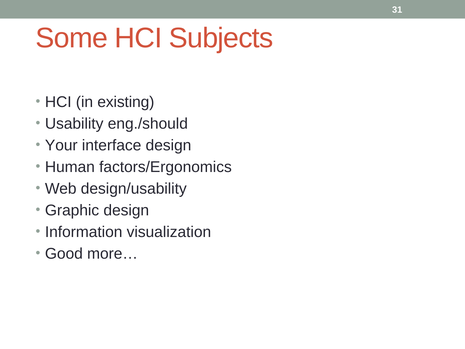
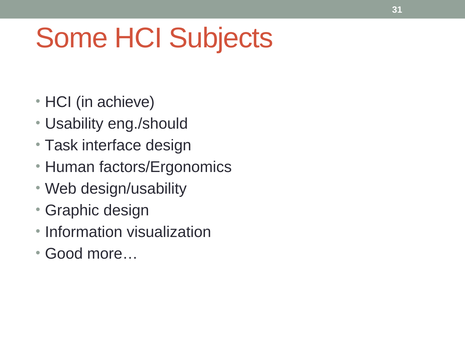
existing: existing -> achieve (126, 102)
Your: Your -> Task (61, 145)
